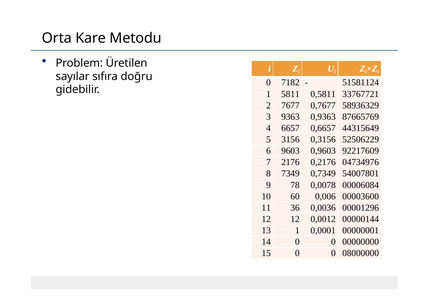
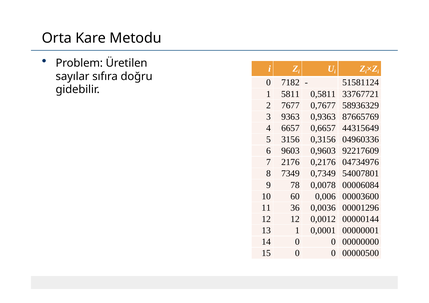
52506229: 52506229 -> 04960336 (361, 140)
08000000: 08000000 -> 00000500 (361, 253)
